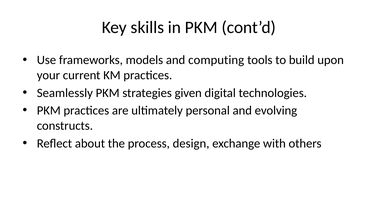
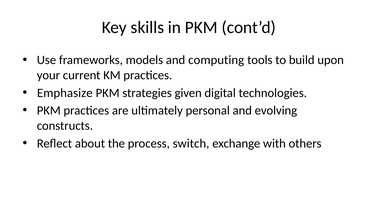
Seamlessly: Seamlessly -> Emphasize (65, 93)
design: design -> switch (191, 143)
